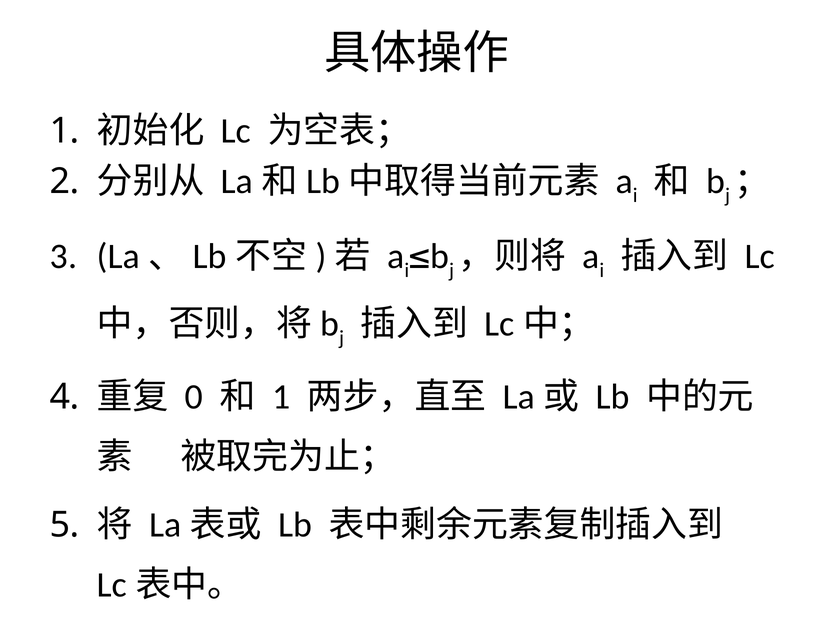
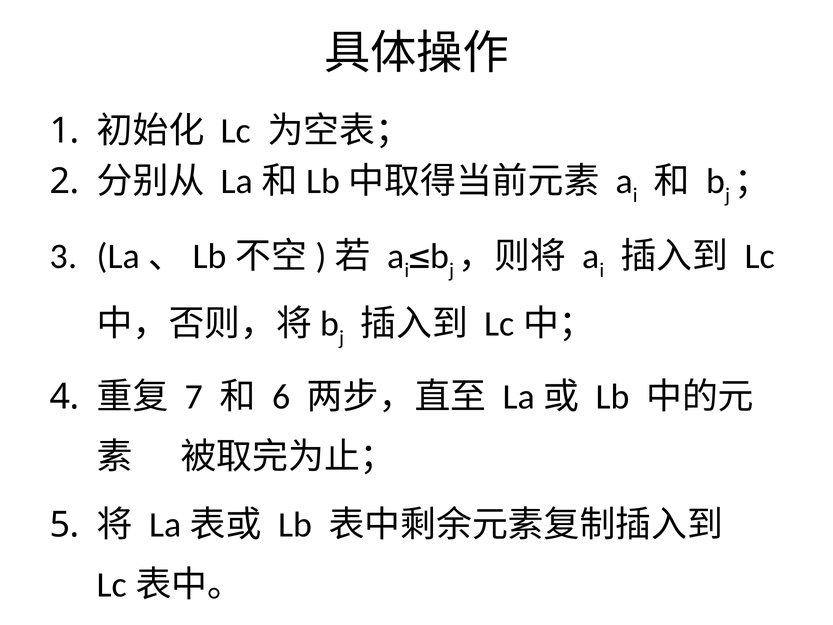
0: 0 -> 7 (194, 397)
1: 1 -> 6 (281, 397)
